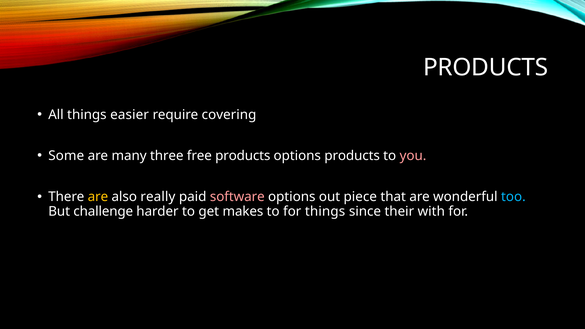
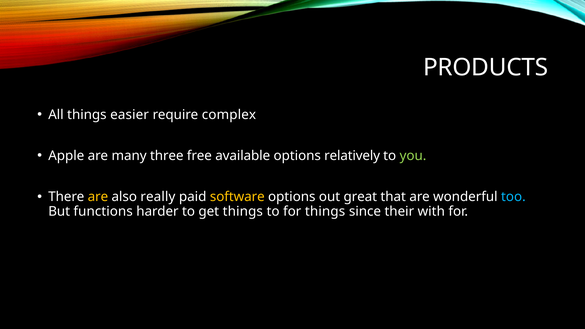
covering: covering -> complex (229, 115)
Some: Some -> Apple (66, 156)
free products: products -> available (243, 156)
options products: products -> relatively (352, 156)
you colour: pink -> light green (413, 156)
software colour: pink -> yellow (237, 197)
piece: piece -> great (360, 197)
challenge: challenge -> functions (103, 211)
get makes: makes -> things (243, 211)
